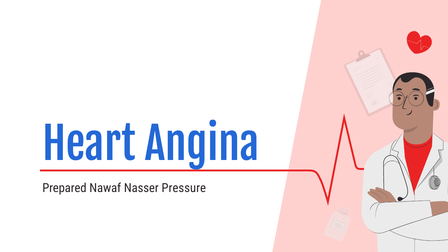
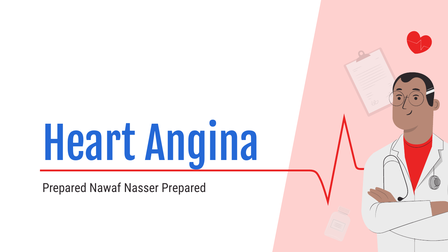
Nasser Pressure: Pressure -> Prepared (184, 188)
